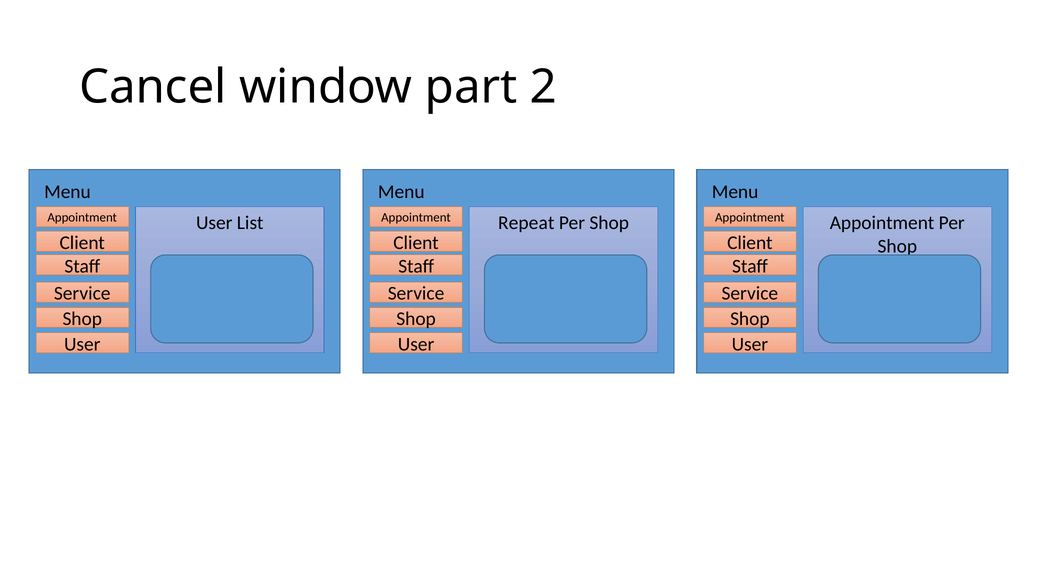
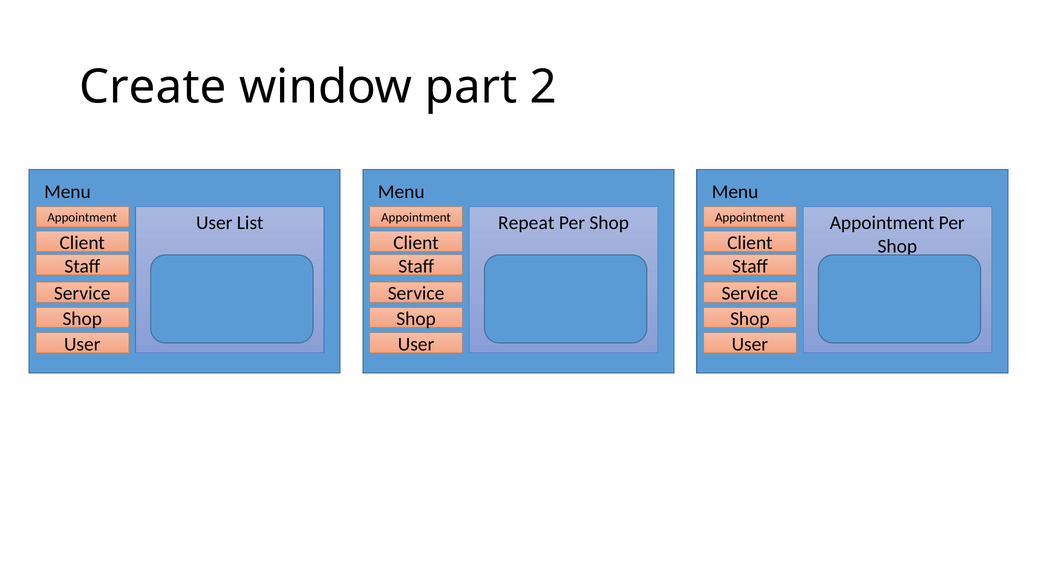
Cancel: Cancel -> Create (153, 87)
